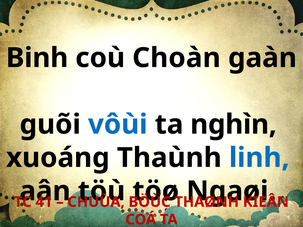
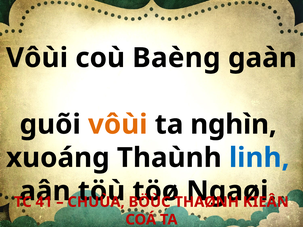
Binh: Binh -> Vôùi (37, 58)
Choàn: Choàn -> Baèng (176, 58)
vôùi colour: blue -> orange (118, 125)
